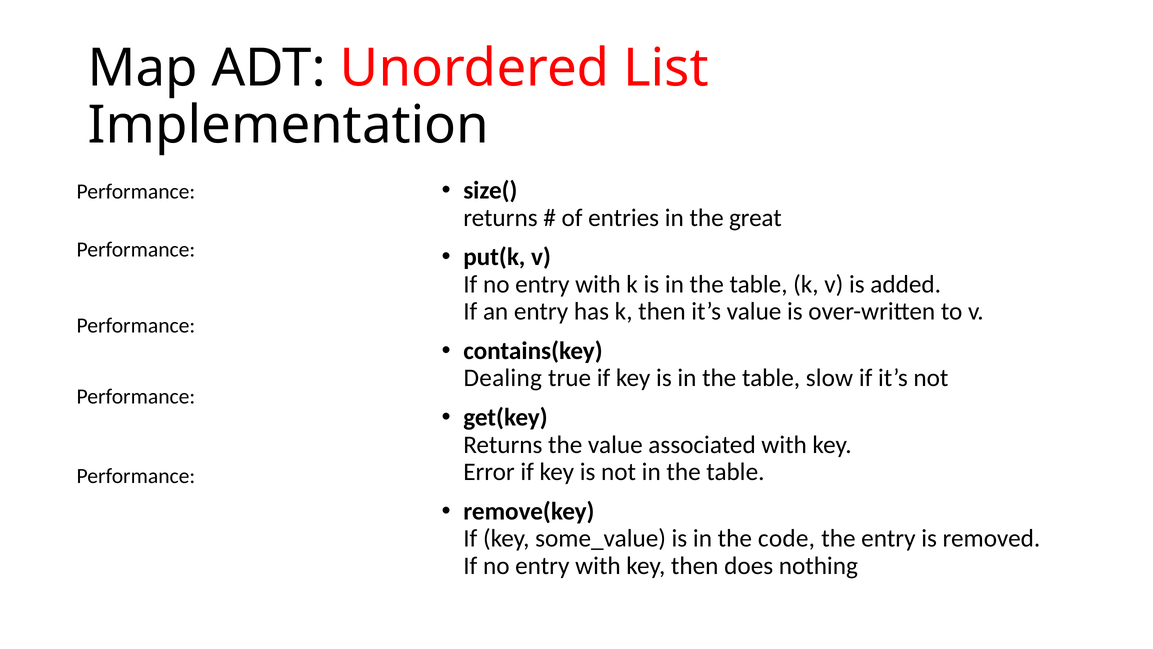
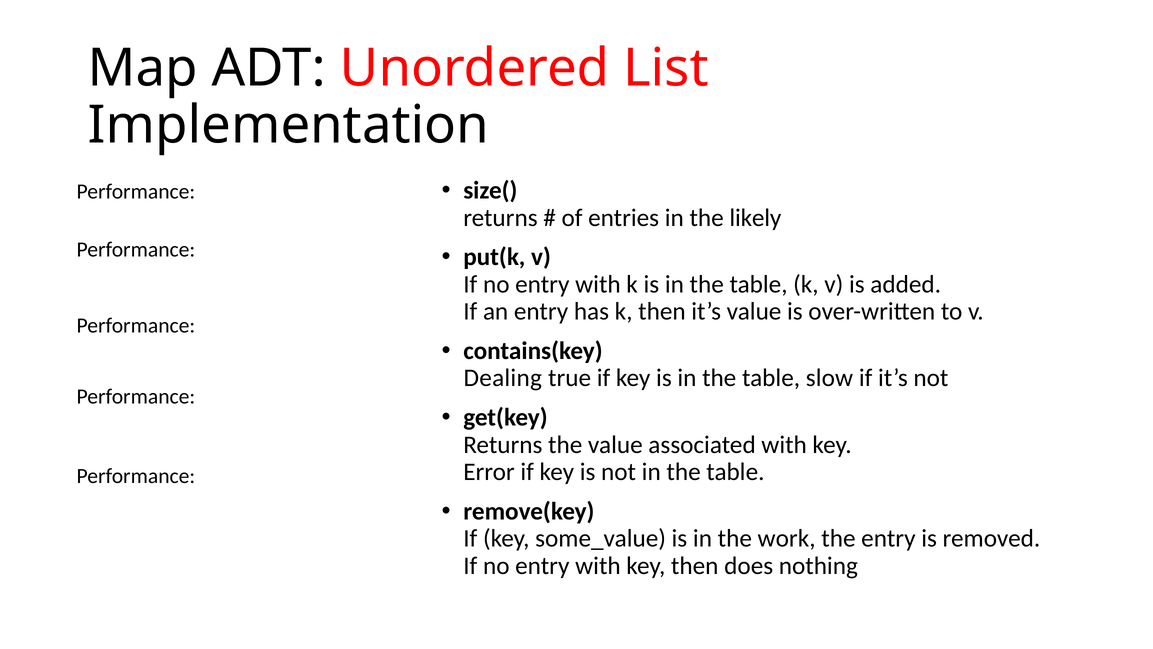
great: great -> likely (755, 218)
code: code -> work (787, 538)
